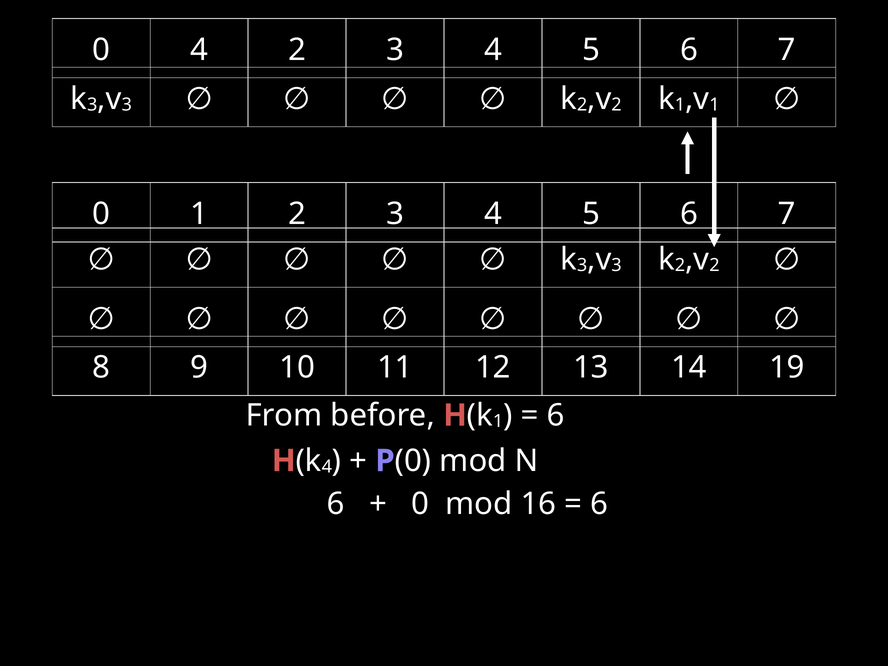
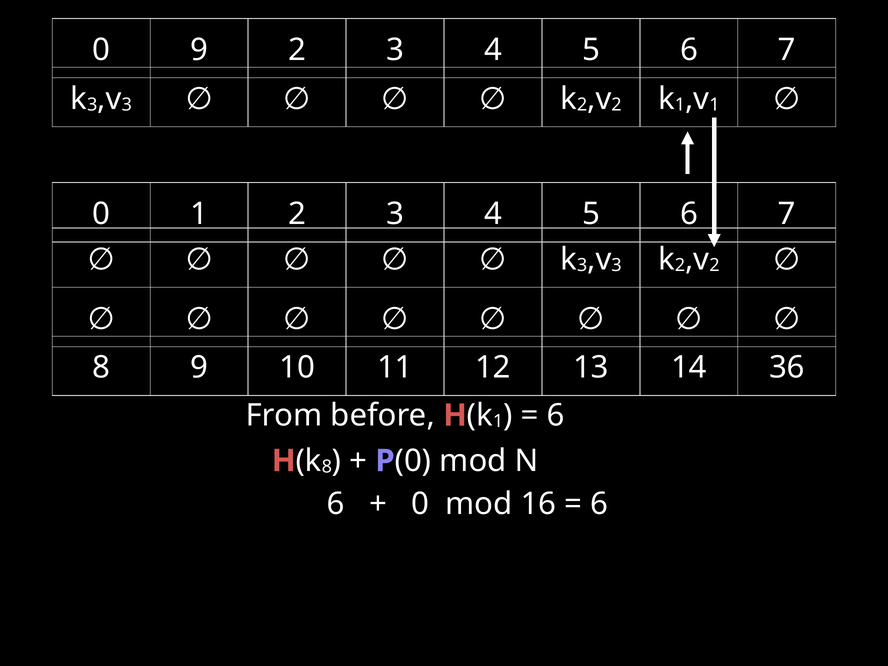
0 4: 4 -> 9 (199, 50)
19: 19 -> 36 (787, 368)
4: 4 -> 8 (327, 467)
